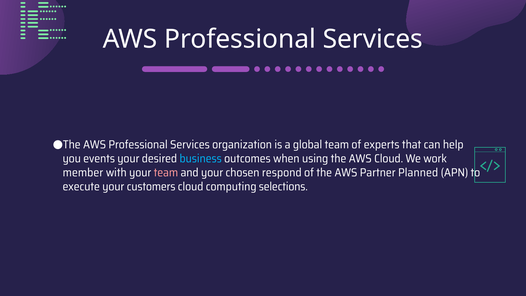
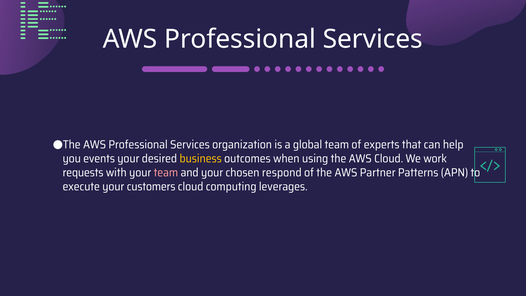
business colour: light blue -> yellow (201, 158)
member: member -> requests (83, 172)
Planned: Planned -> Patterns (418, 172)
selections: selections -> leverages (283, 187)
